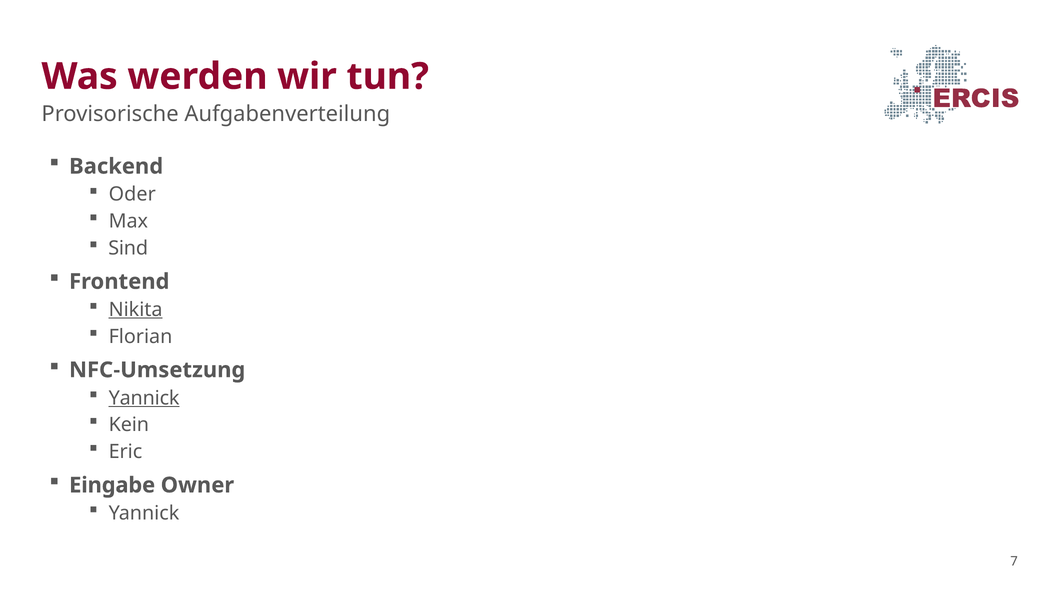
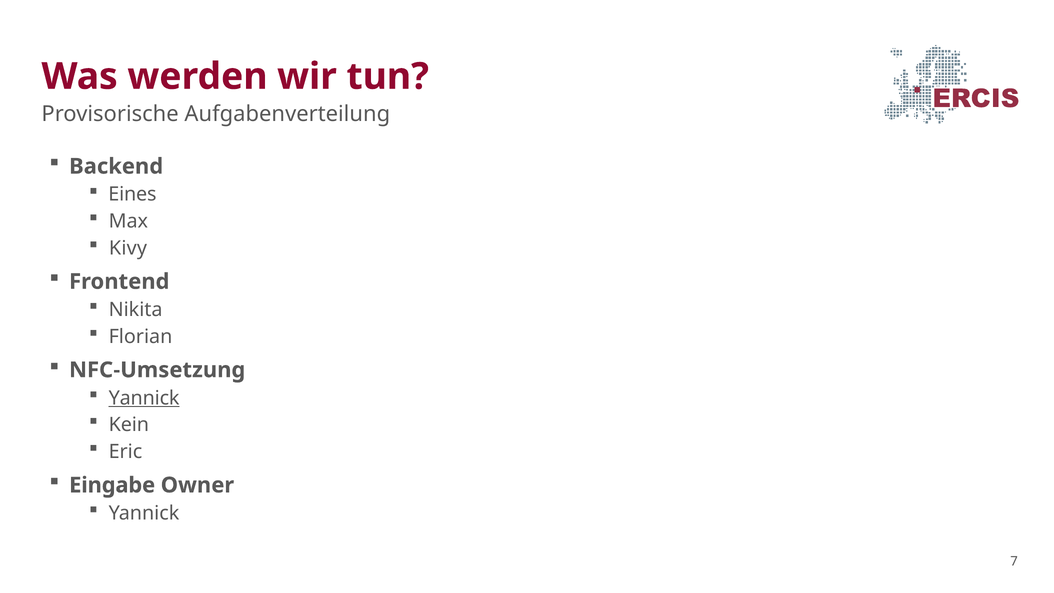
Oder: Oder -> Eines (132, 194)
Sind: Sind -> Kivy (128, 248)
Nikita underline: present -> none (136, 310)
